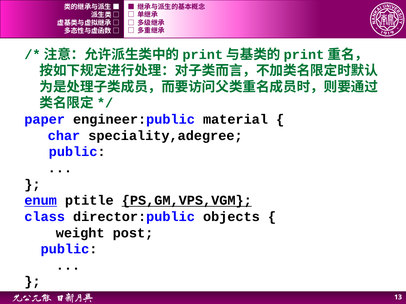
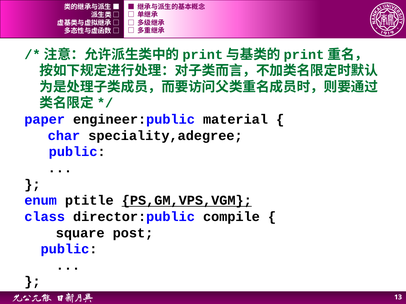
enum underline: present -> none (41, 201)
objects: objects -> compile (231, 217)
weight: weight -> square (80, 233)
